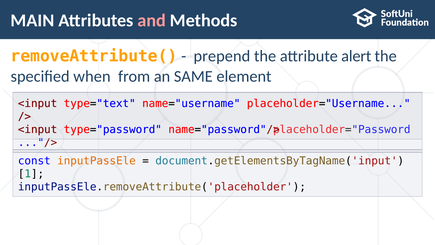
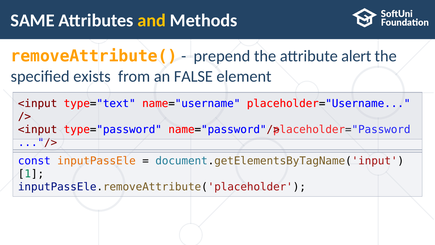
MAIN: MAIN -> SAME (33, 21)
and colour: pink -> yellow (152, 21)
when: when -> exists (92, 76)
SAME: SAME -> FALSE (193, 76)
